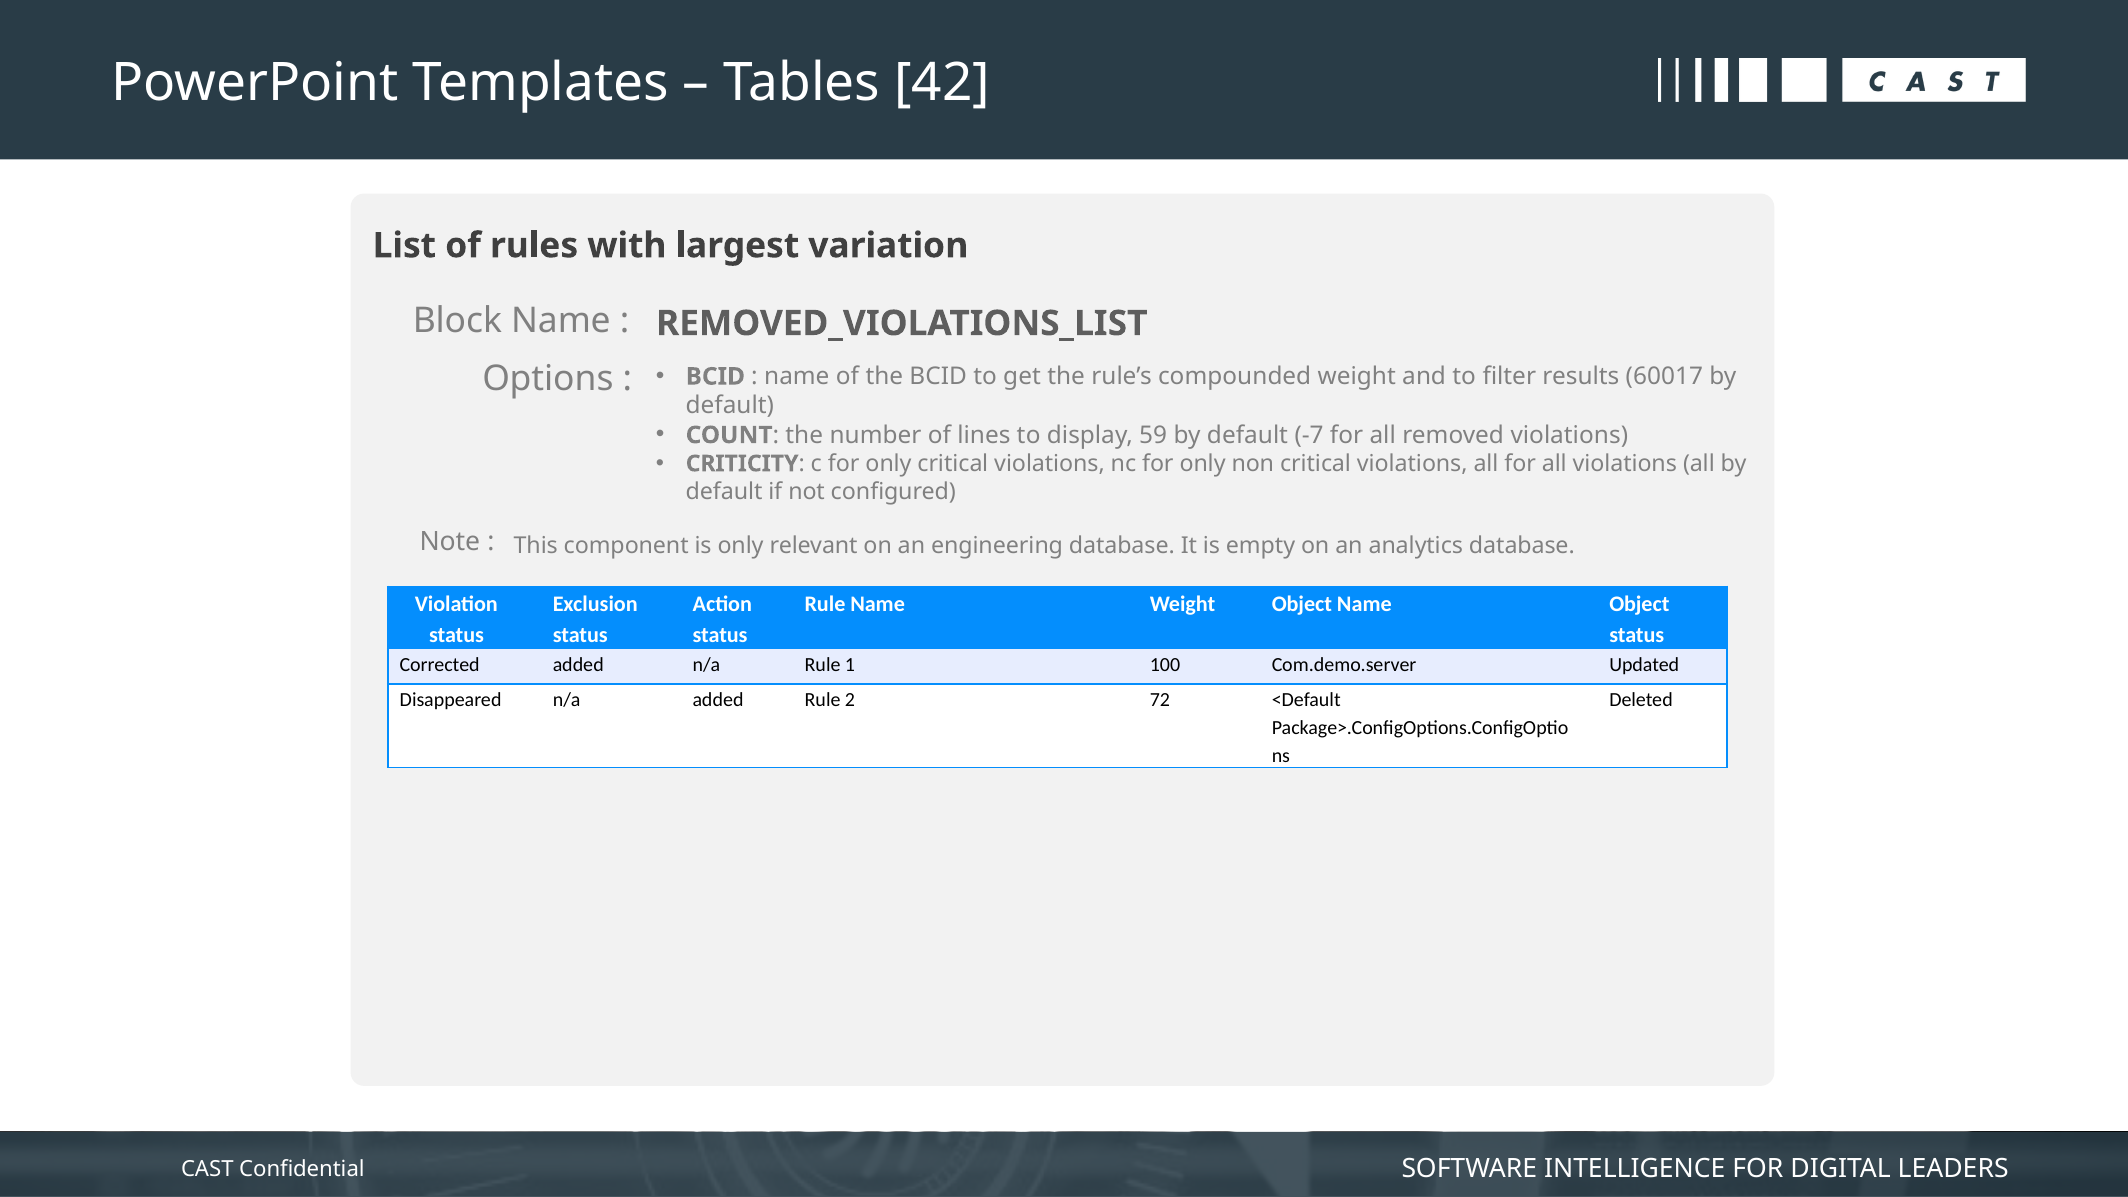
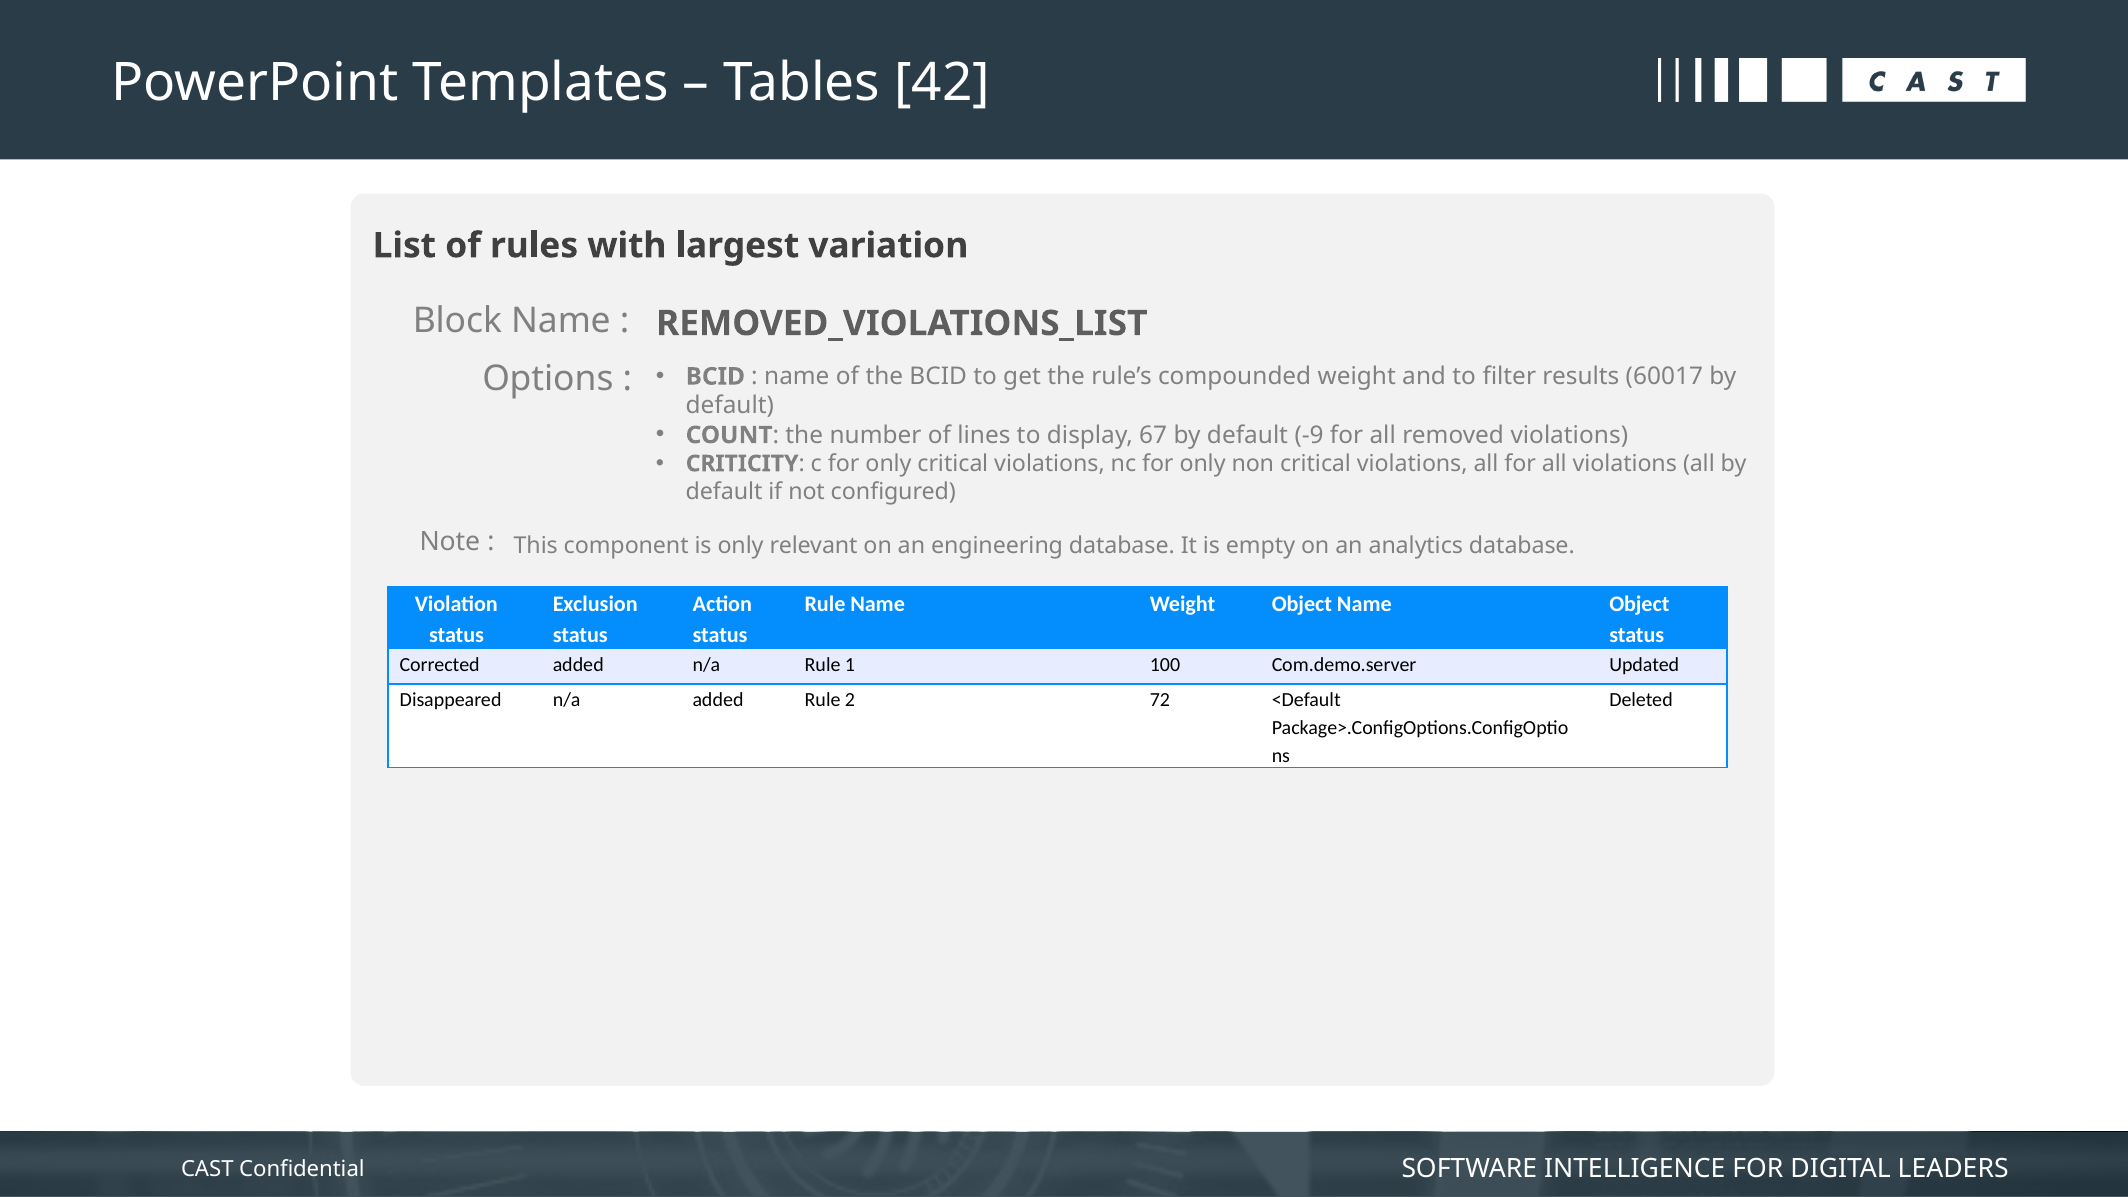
59: 59 -> 67 (1153, 435)
-7: -7 -> -9 (1309, 435)
